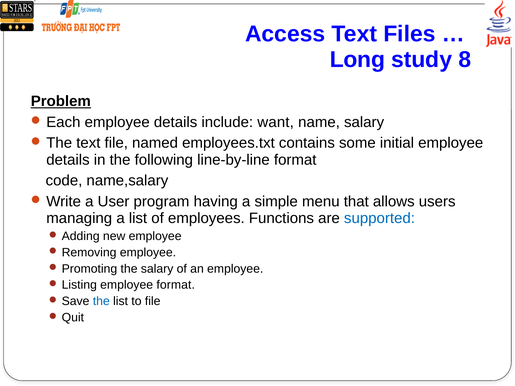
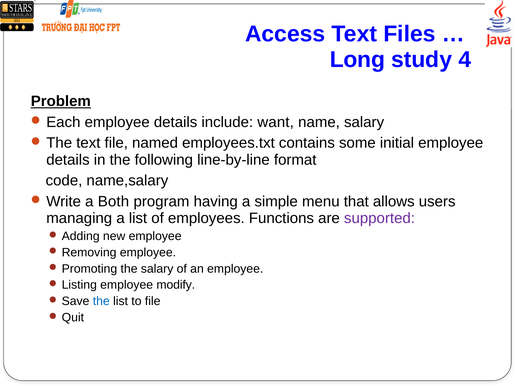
8: 8 -> 4 (465, 60)
User: User -> Both (113, 202)
supported colour: blue -> purple (379, 218)
employee format: format -> modify (176, 285)
